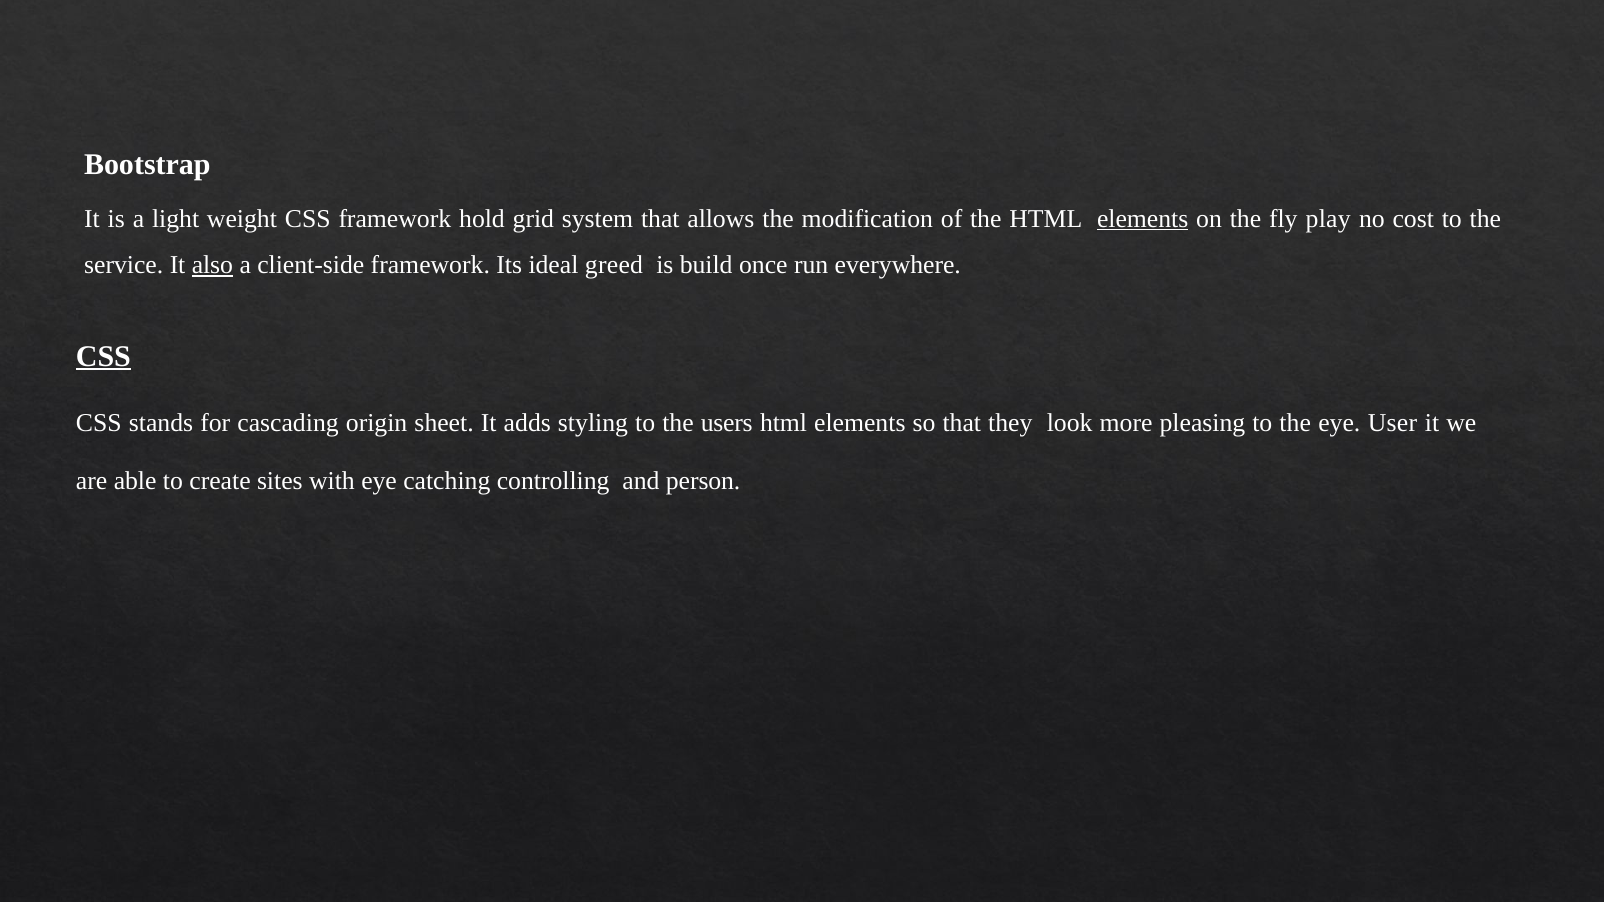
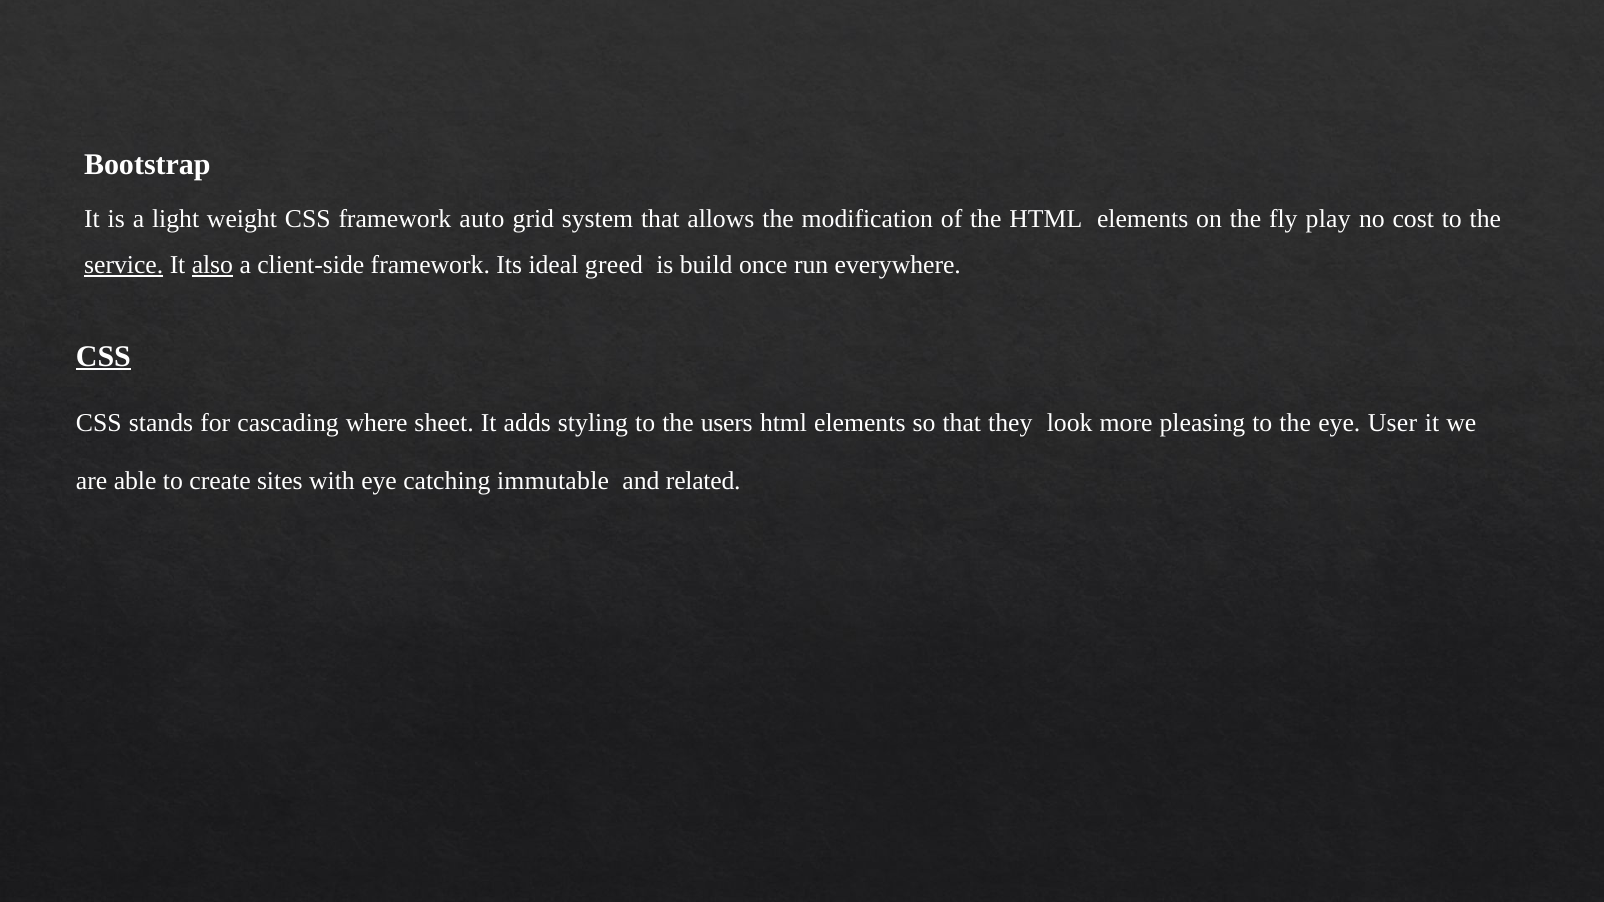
hold: hold -> auto (482, 219)
elements underline: present -> none (1143, 219)
service underline: none -> present (124, 265)
origin: origin -> where (377, 423)
controlling: controlling -> immutable (553, 482)
person: person -> related (703, 482)
